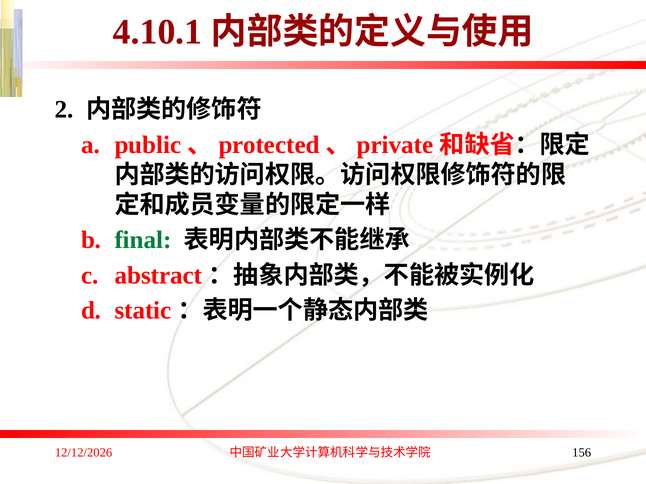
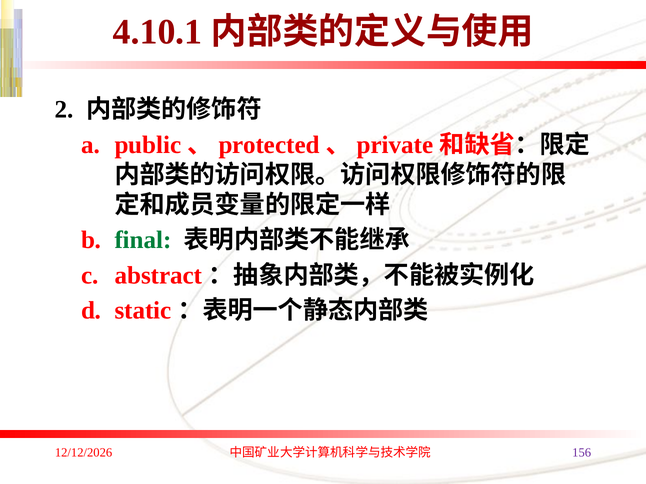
156 colour: black -> purple (582, 453)
